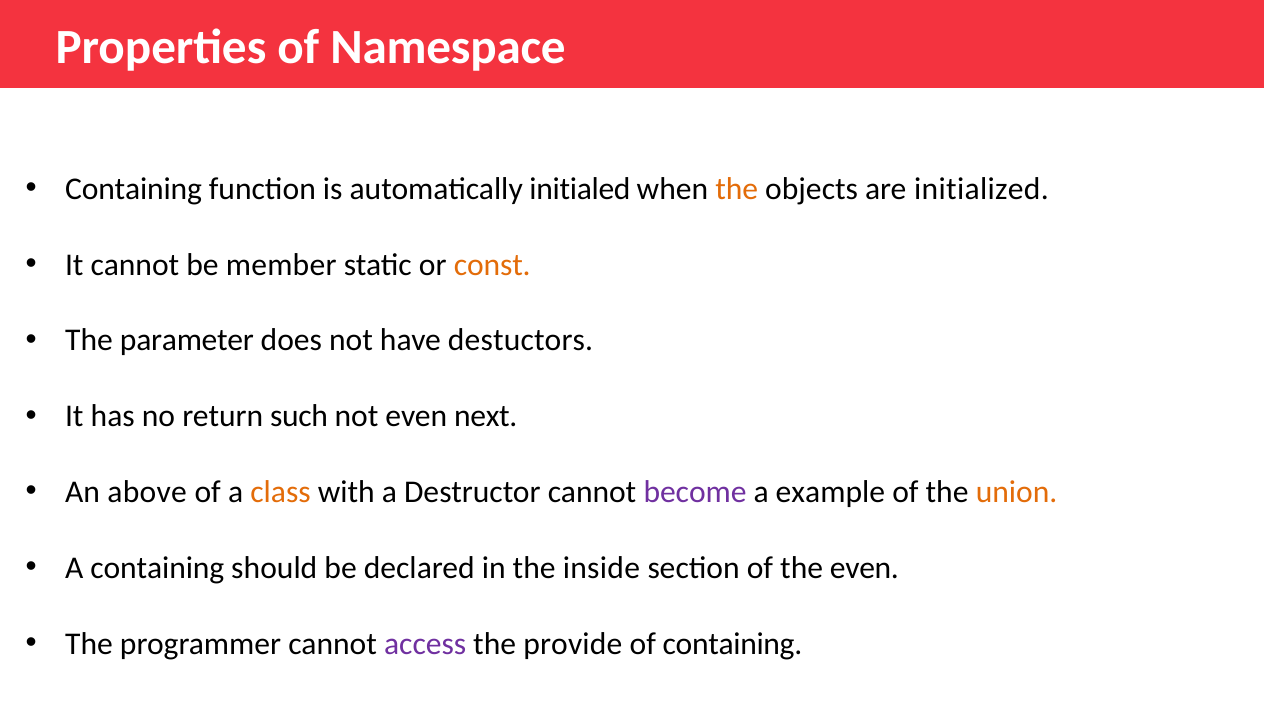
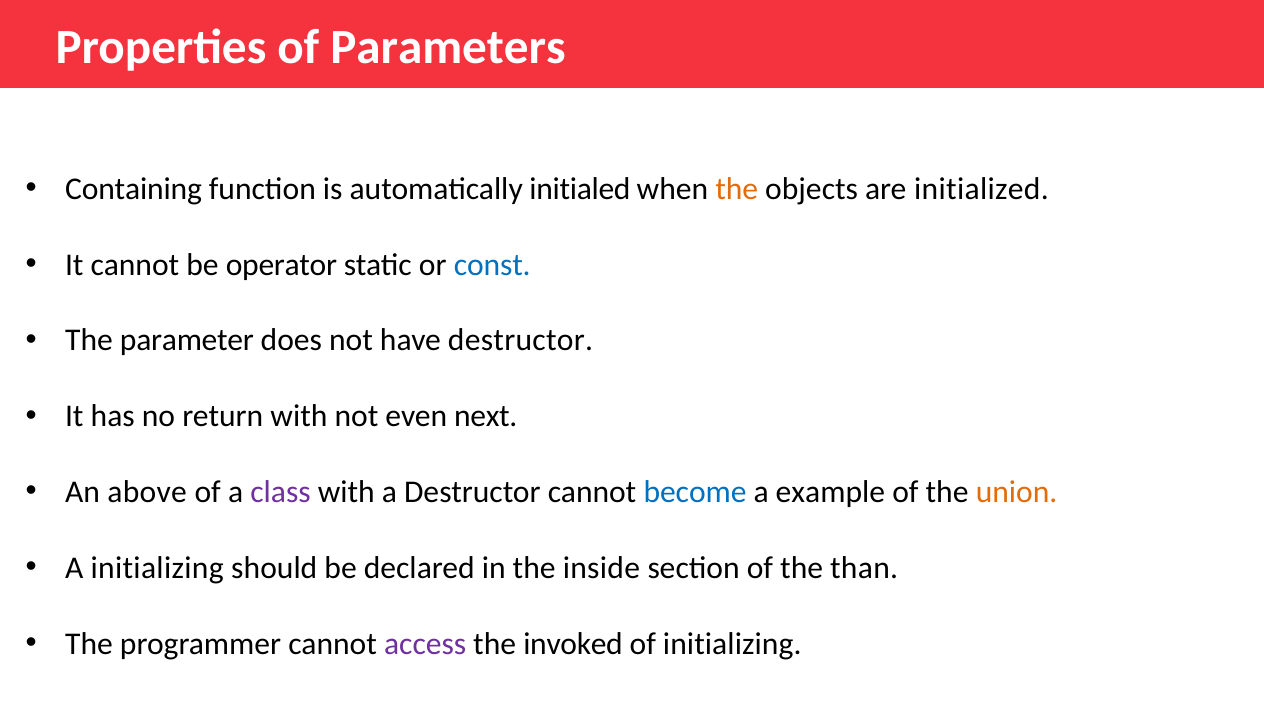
Namespace: Namespace -> Parameters (448, 47)
member: member -> operator (281, 265)
const colour: orange -> blue (492, 265)
have destuctors: destuctors -> destructor (520, 340)
return such: such -> with (299, 416)
class colour: orange -> purple (281, 492)
become colour: purple -> blue (695, 492)
A containing: containing -> initializing (157, 568)
the even: even -> than (864, 568)
provide: provide -> invoked (573, 644)
of containing: containing -> initializing (732, 644)
